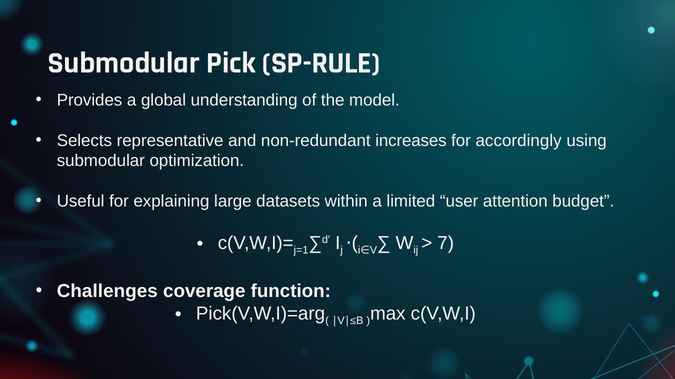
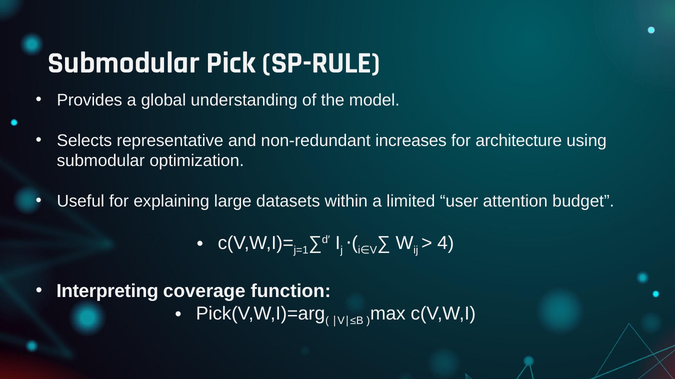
accordingly: accordingly -> architecture (519, 141)
7: 7 -> 4 (446, 243)
Challenges: Challenges -> Interpreting (107, 291)
